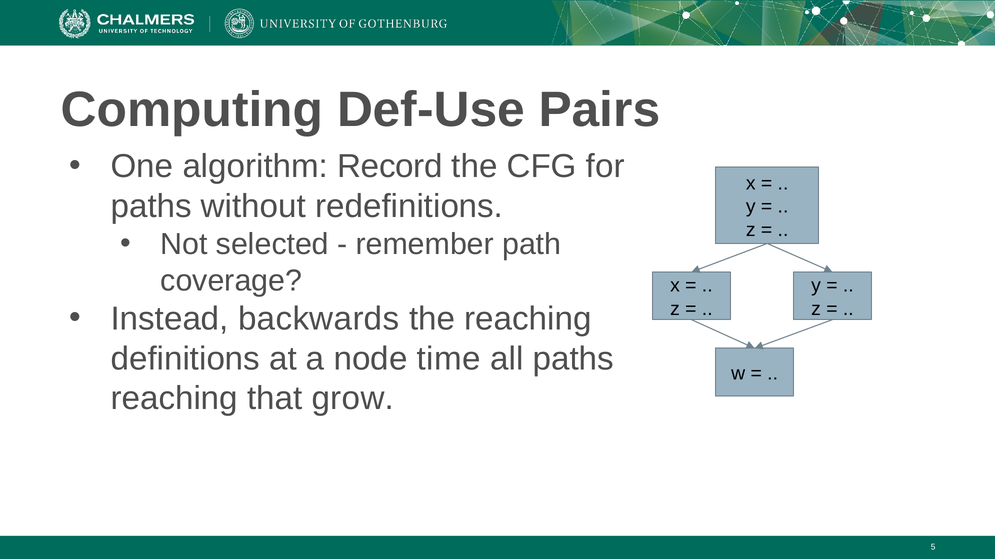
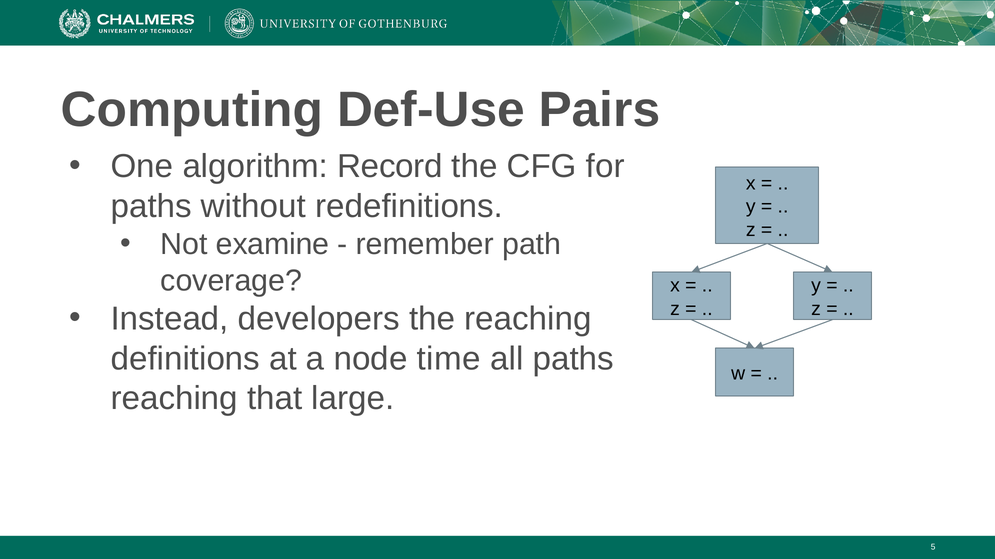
selected: selected -> examine (272, 244)
backwards: backwards -> developers (319, 319)
grow: grow -> large (353, 399)
